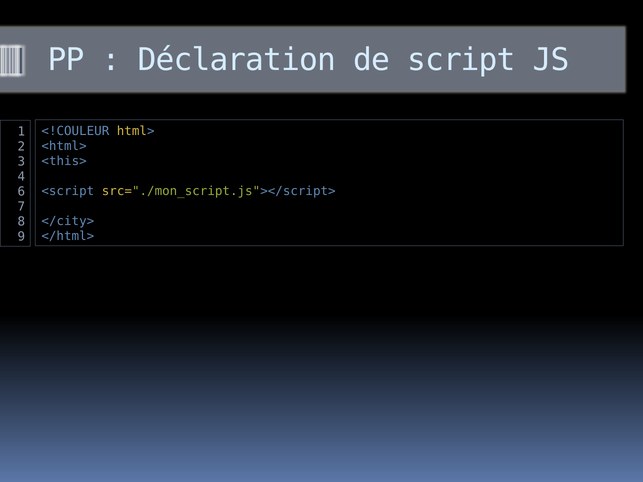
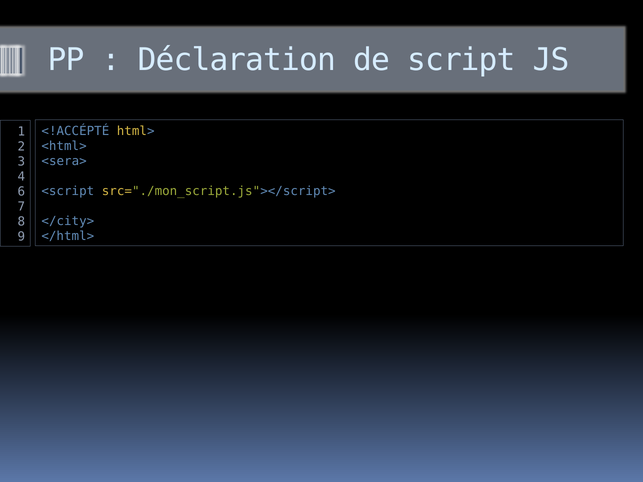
<!COULEUR: <!COULEUR -> <!ACCÉPTÉ (75, 131)
<this>: <this> -> <sera> (64, 161)
